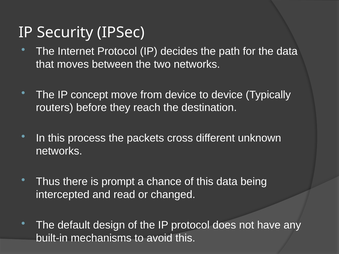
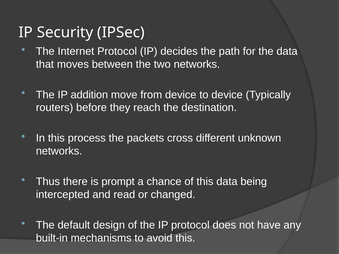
concept: concept -> addition (89, 95)
